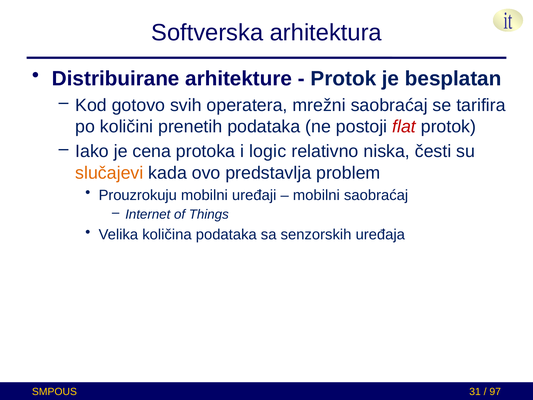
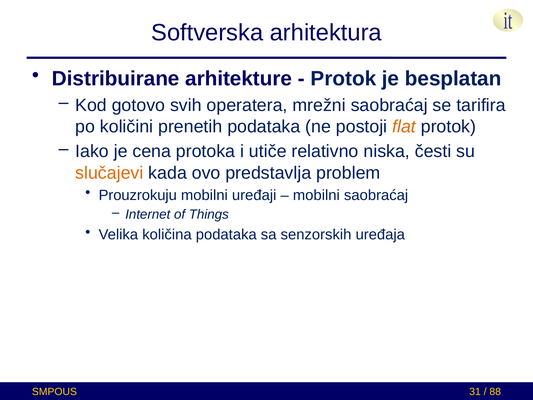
flat colour: red -> orange (404, 127)
logic: logic -> utiče (268, 151)
97: 97 -> 88 (495, 392)
